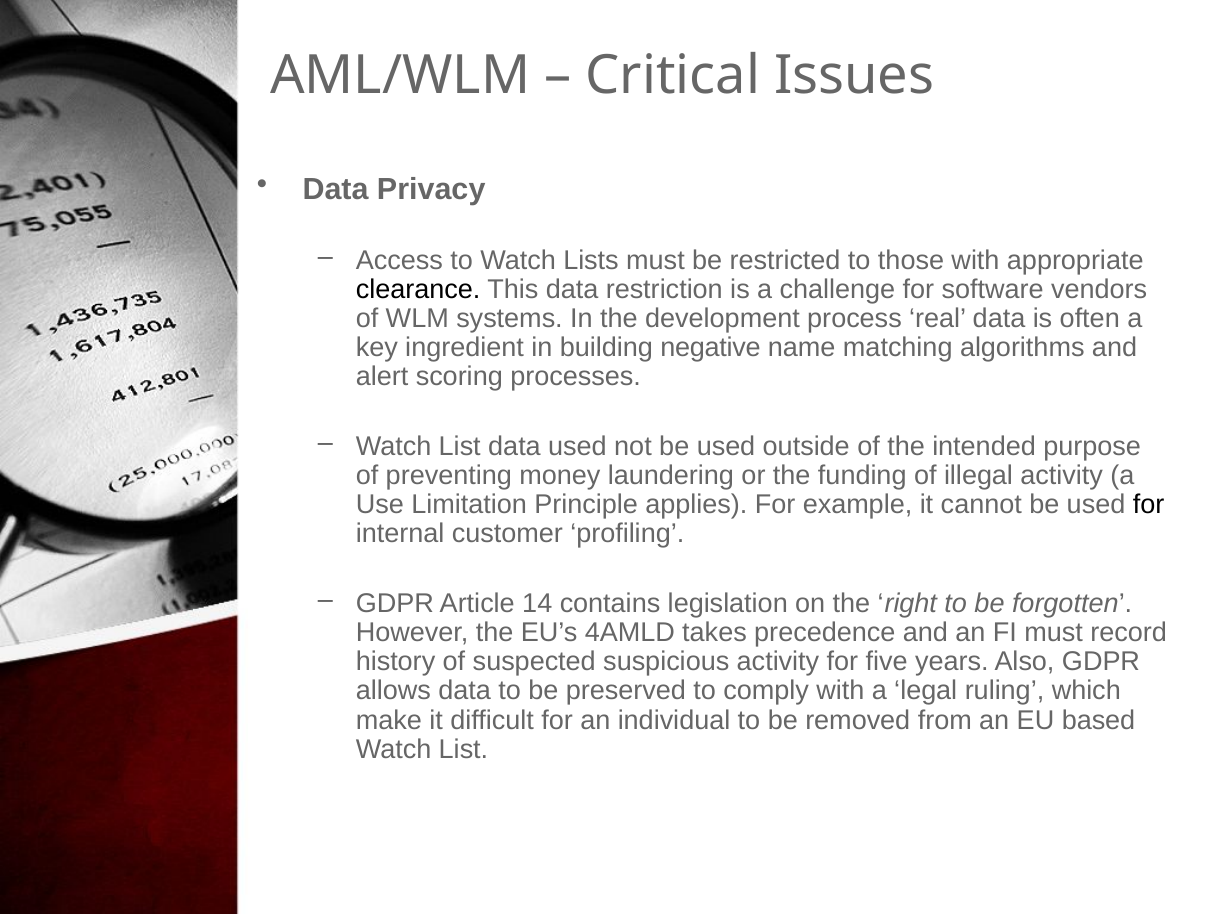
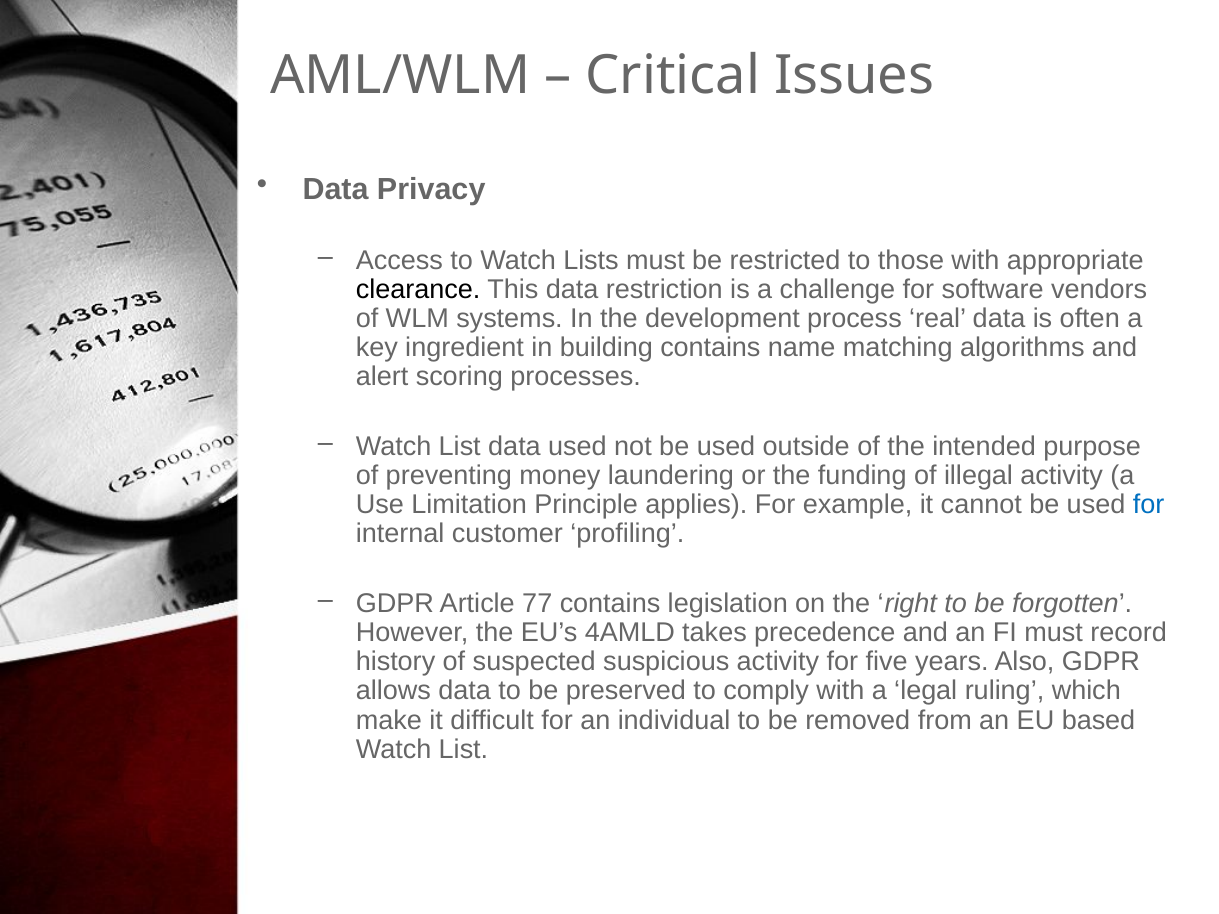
building negative: negative -> contains (710, 348)
for colour: black -> blue (1149, 505)
14: 14 -> 77 (537, 603)
